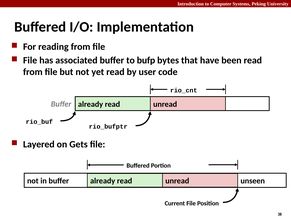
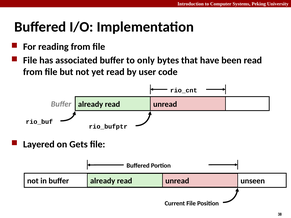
bufp: bufp -> only (146, 60)
